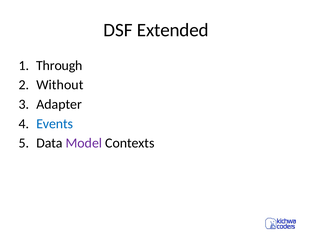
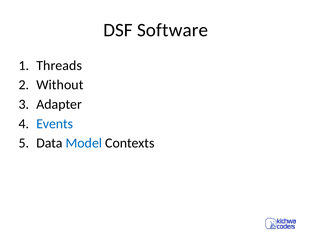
Extended: Extended -> Software (173, 30)
Through: Through -> Threads (59, 65)
Model colour: purple -> blue (84, 143)
